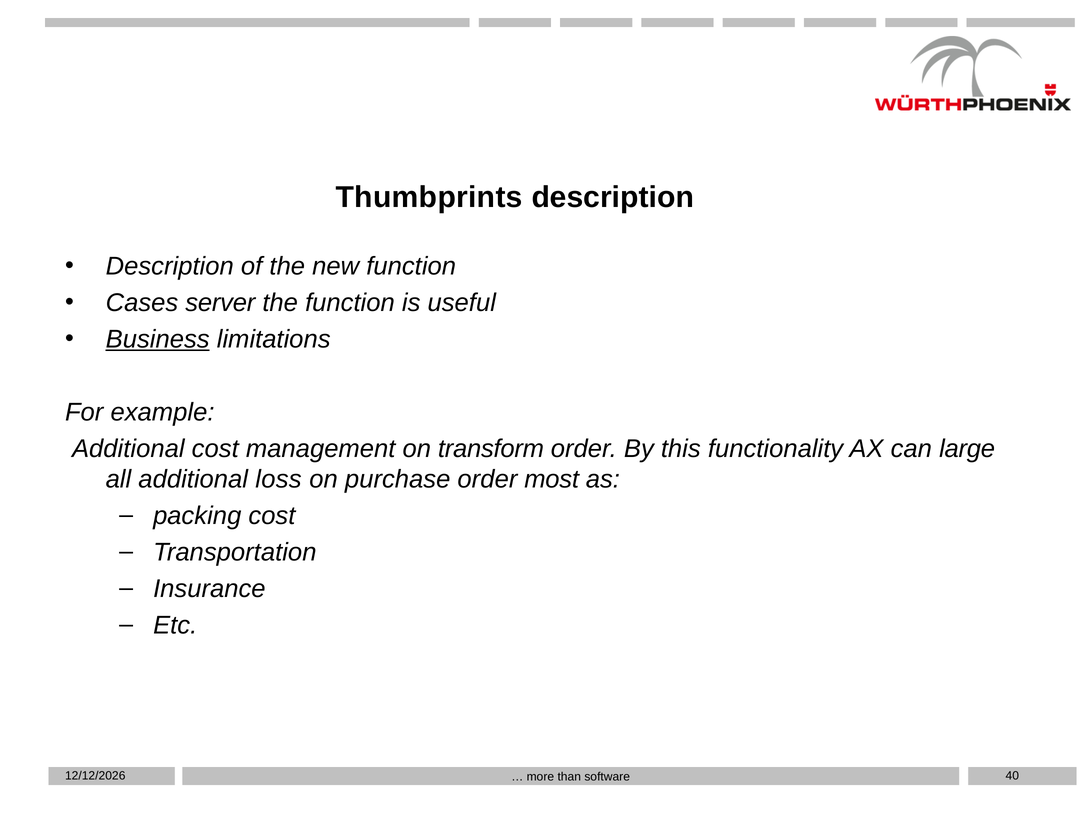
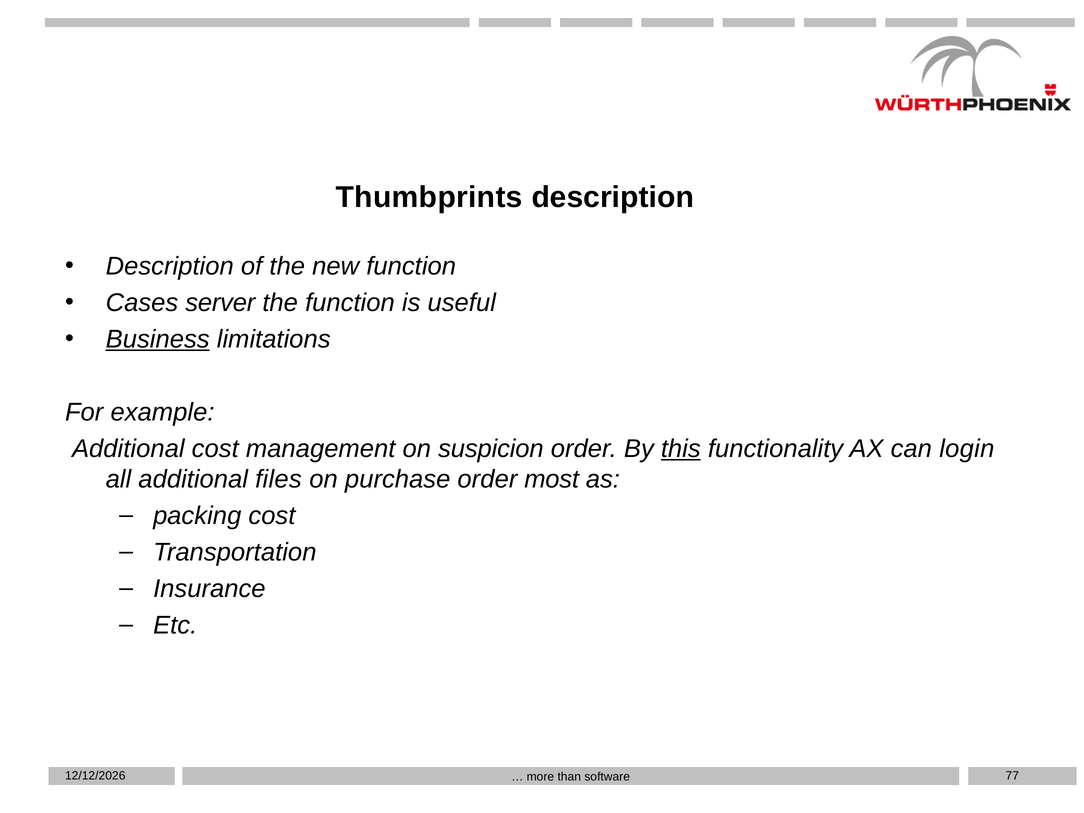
transform: transform -> suspicion (491, 449)
this underline: none -> present (681, 449)
large: large -> login (967, 449)
loss: loss -> files (278, 479)
40: 40 -> 77 (1012, 776)
